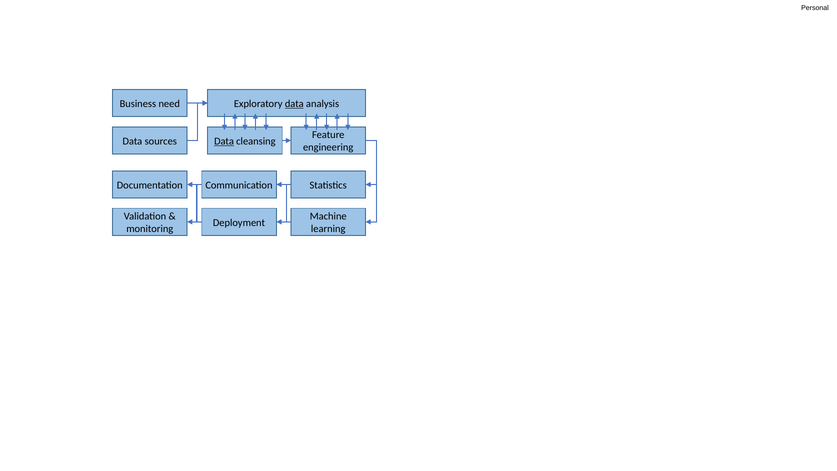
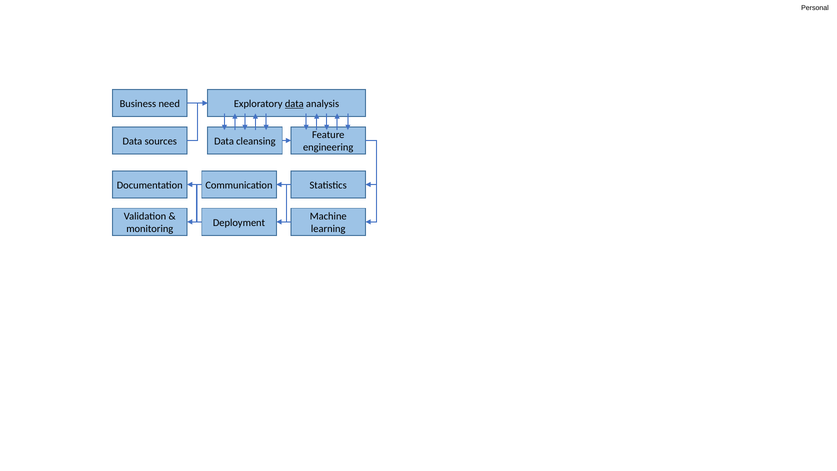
Data underline: present -> none (224, 141)
